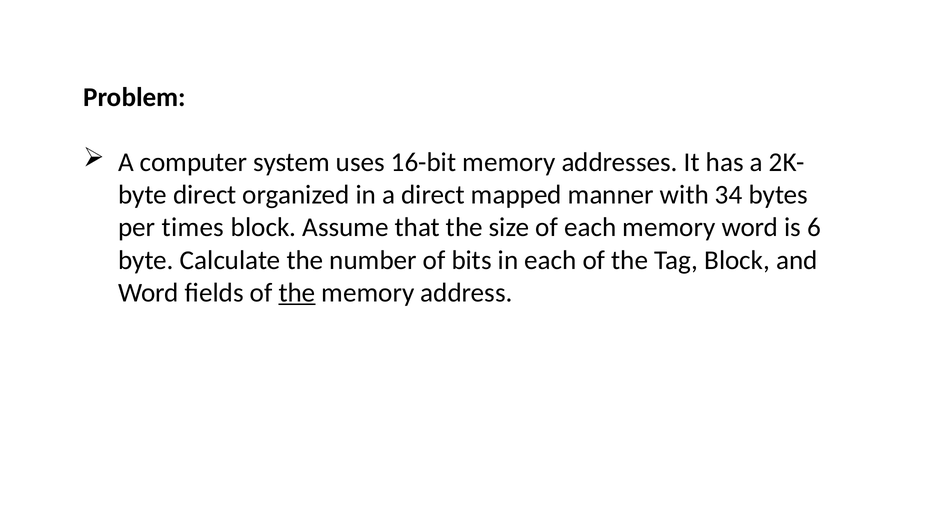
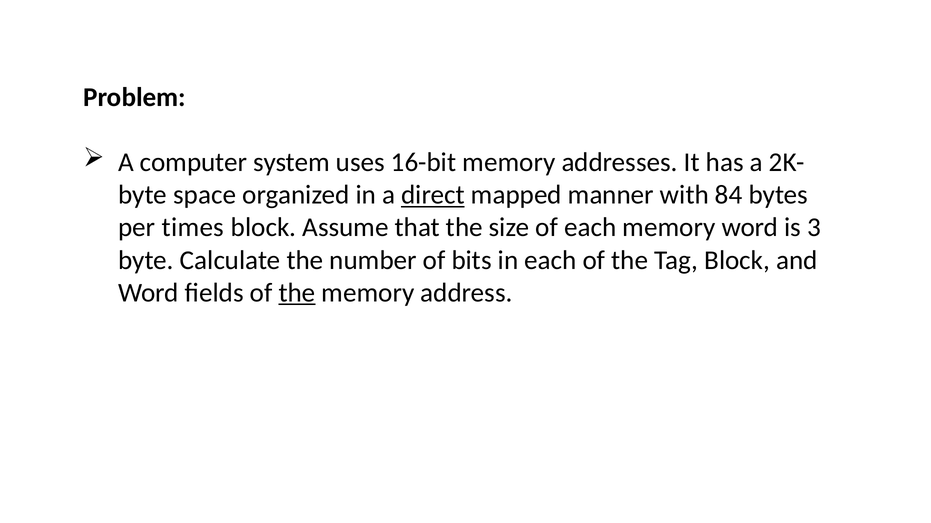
byte direct: direct -> space (205, 195)
direct underline: none -> present (433, 195)
34: 34 -> 84 (729, 195)
6: 6 -> 3 (814, 228)
